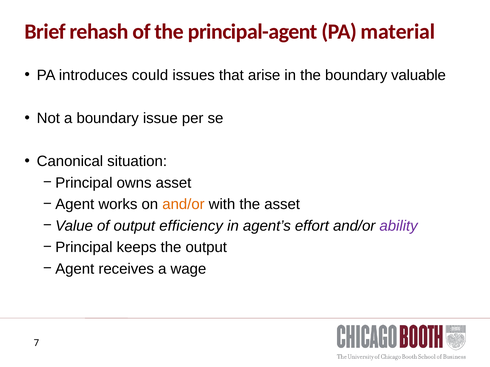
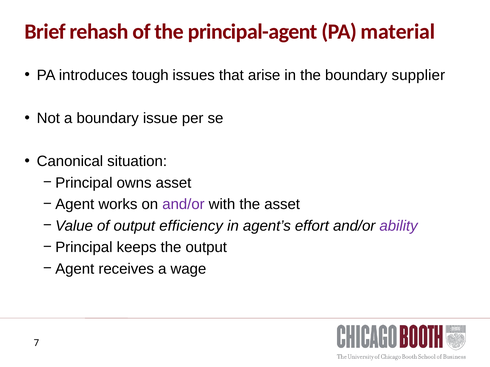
could: could -> tough (150, 75)
valuable: valuable -> supplier (418, 75)
and/or colour: orange -> purple (183, 205)
